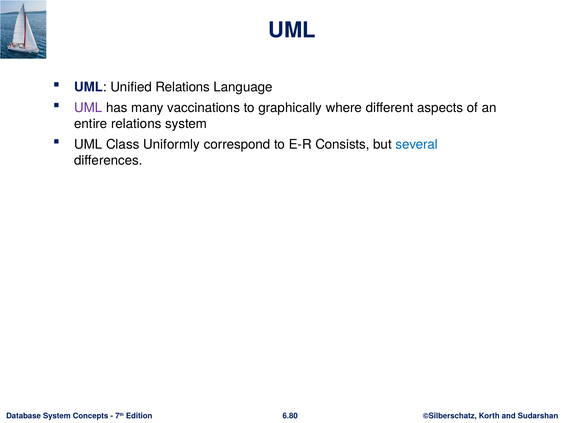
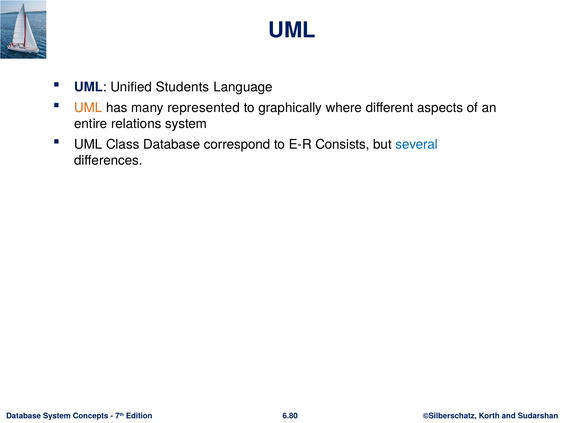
Unified Relations: Relations -> Students (183, 87)
UML colour: purple -> orange (88, 108)
vaccinations: vaccinations -> represented (204, 108)
Class Uniformly: Uniformly -> Database (172, 144)
